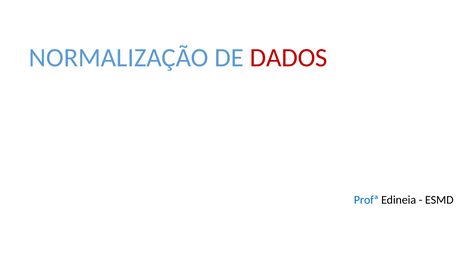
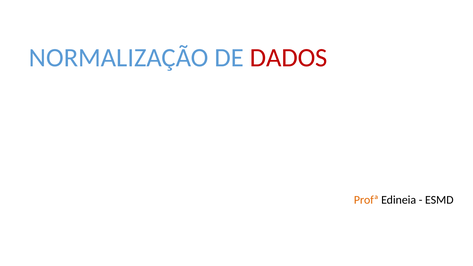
Profª colour: blue -> orange (366, 200)
